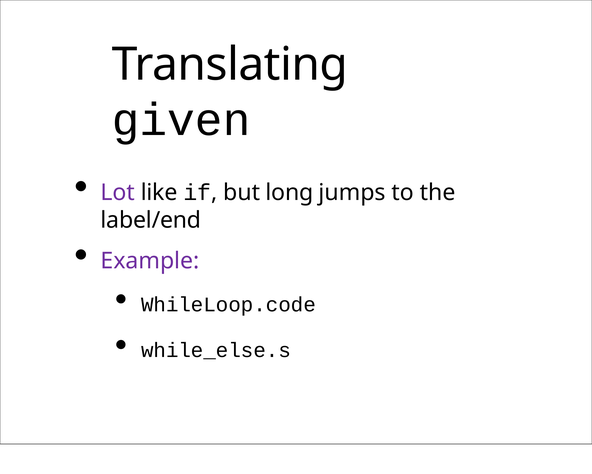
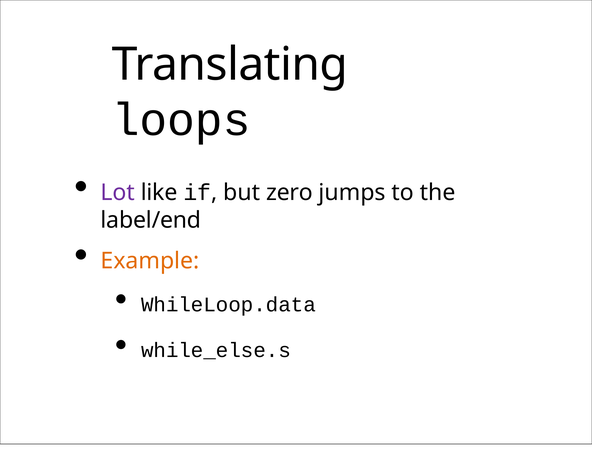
given: given -> loops (181, 120)
long: long -> zero (289, 192)
Example colour: purple -> orange (150, 261)
WhileLoop.code: WhileLoop.code -> WhileLoop.data (228, 305)
